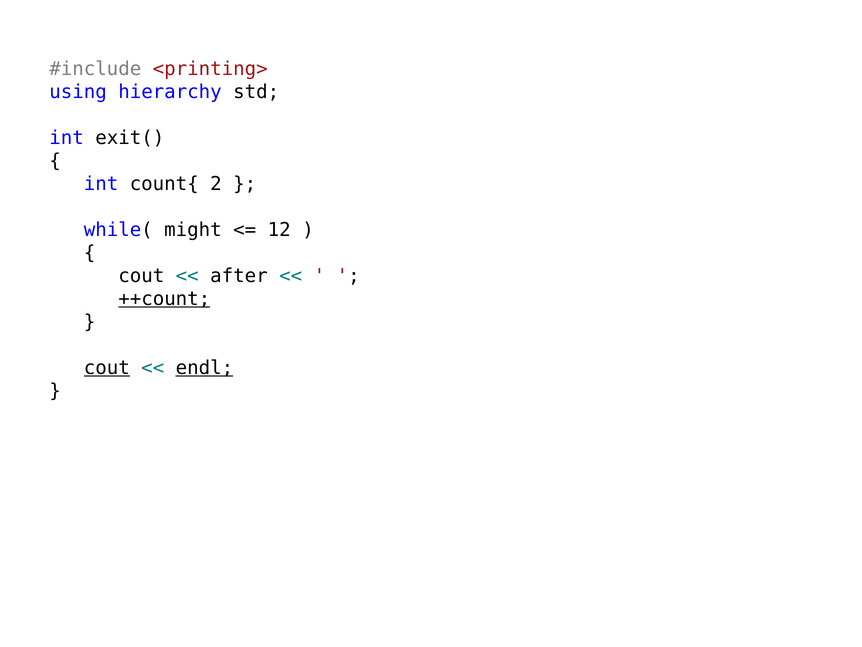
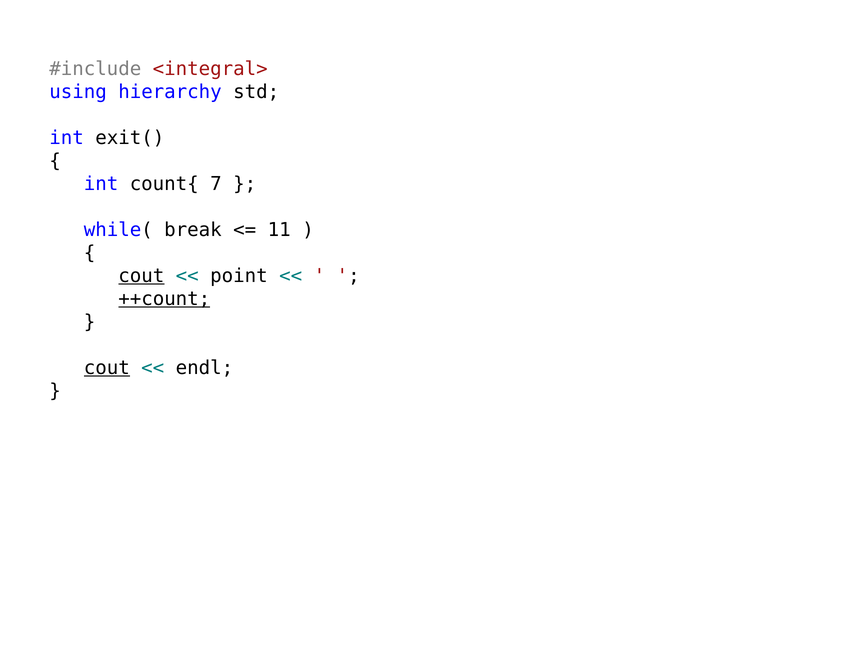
<printing>: <printing> -> <integral> (210, 69)
2: 2 -> 7 (216, 184)
might: might -> break (193, 230)
12: 12 -> 11 (279, 230)
cout underline: none -> present (141, 276)
after: after -> point (239, 276)
endl underline: present -> none (204, 368)
